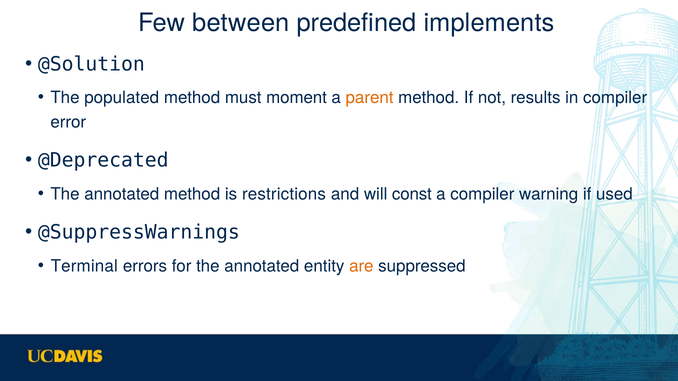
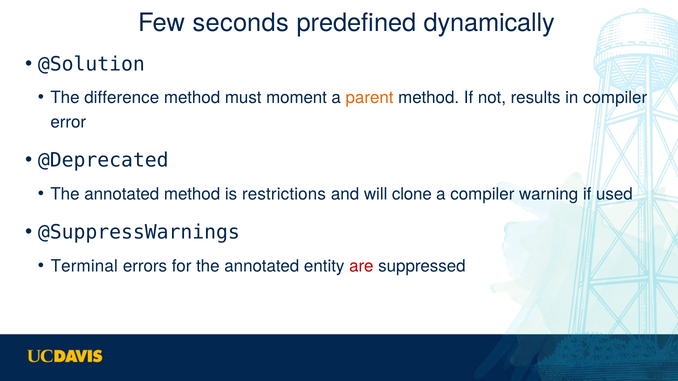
between: between -> seconds (241, 23)
implements: implements -> dynamically (489, 23)
populated: populated -> difference (122, 98)
const: const -> clone (412, 194)
are colour: orange -> red (361, 266)
